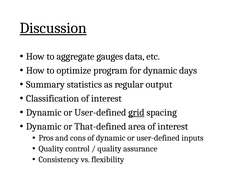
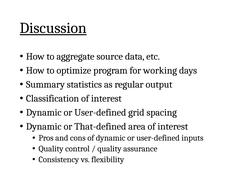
gauges: gauges -> source (110, 57)
for dynamic: dynamic -> working (160, 71)
grid underline: present -> none (136, 113)
